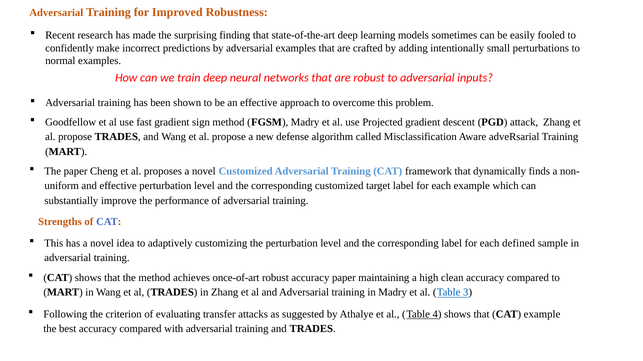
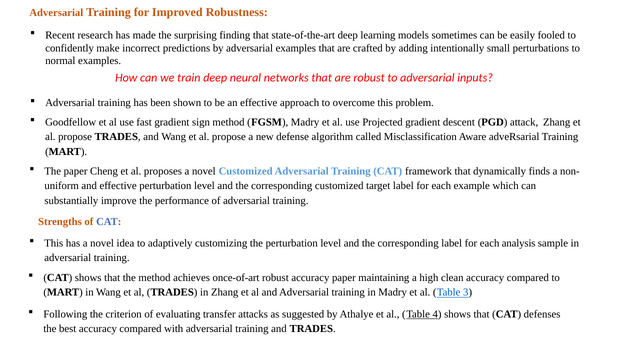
defined: defined -> analysis (519, 244)
CAT example: example -> defenses (542, 315)
